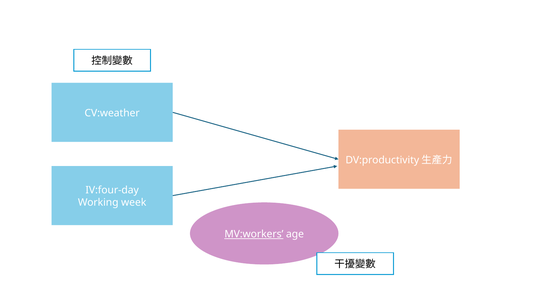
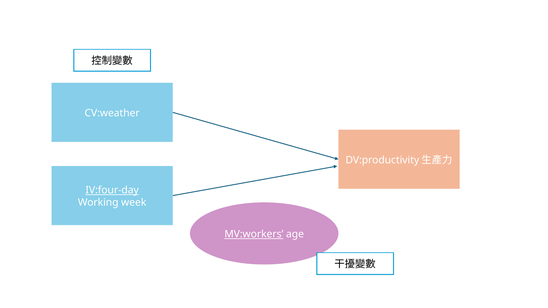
IV:four-day underline: none -> present (112, 190)
